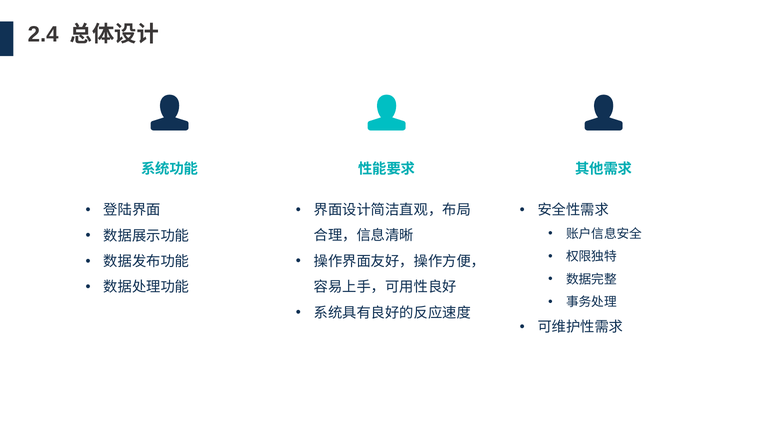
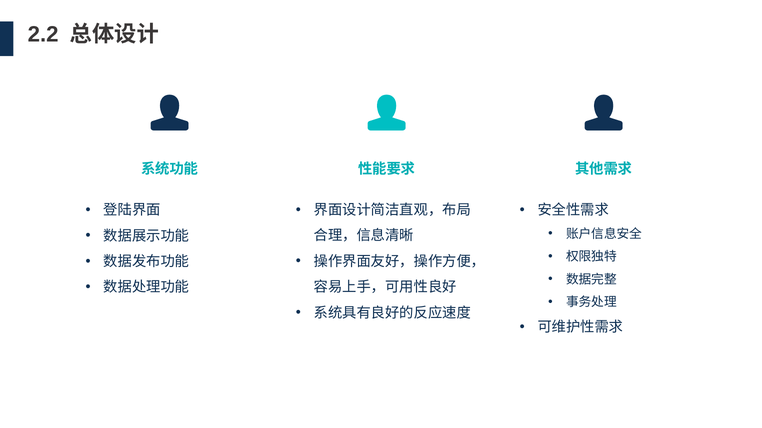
2.4: 2.4 -> 2.2 (43, 34)
